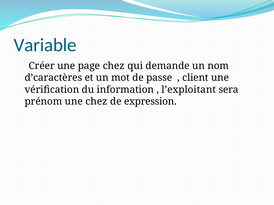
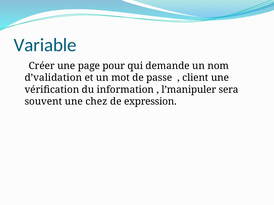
page chez: chez -> pour (114, 66)
d’caractères: d’caractères -> d’validation (53, 78)
l’exploitant: l’exploitant -> l’manipuler (189, 90)
prénom: prénom -> souvent (43, 102)
